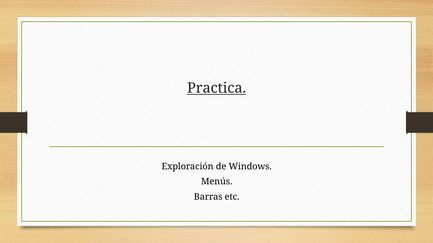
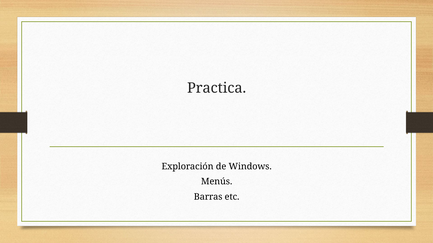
Practica underline: present -> none (217, 88)
